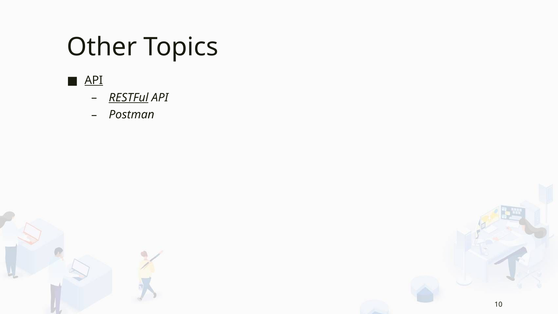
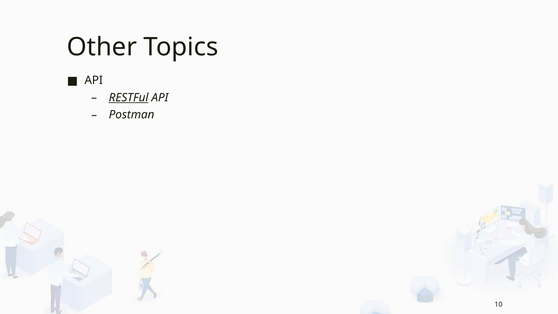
API underline: present -> none (94, 80)
